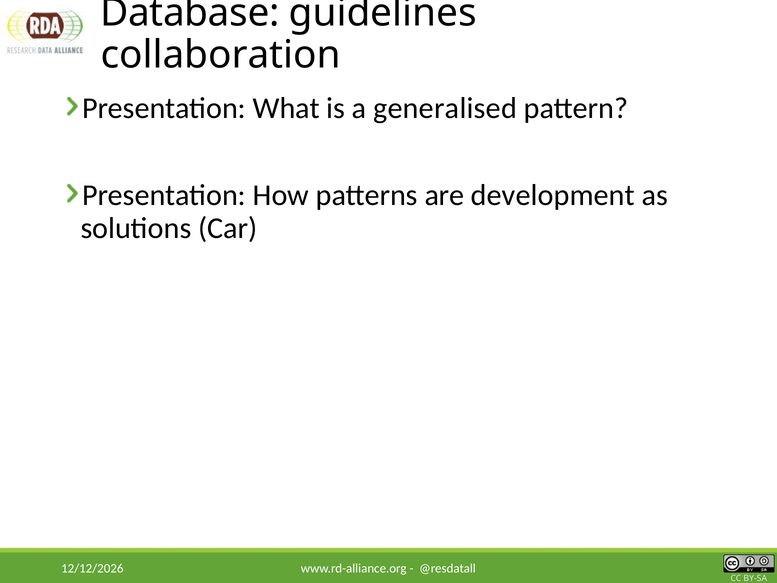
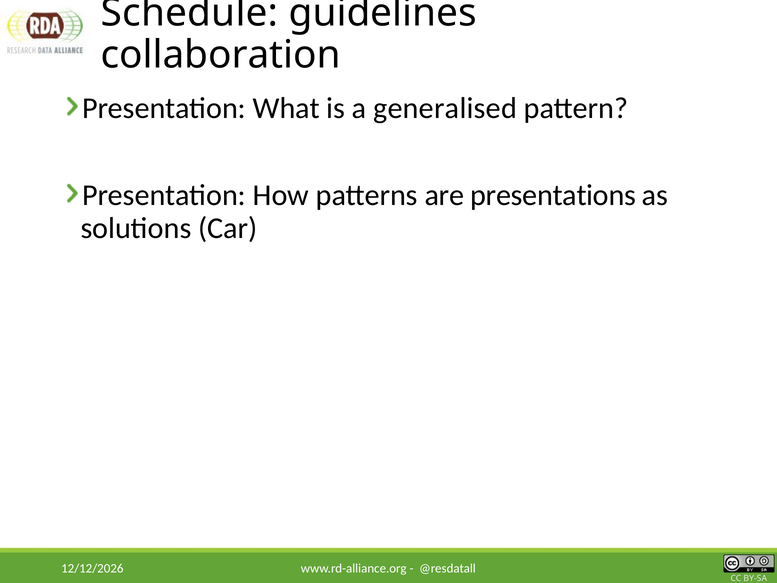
Database: Database -> Schedule (190, 13)
development: development -> presentations (553, 195)
